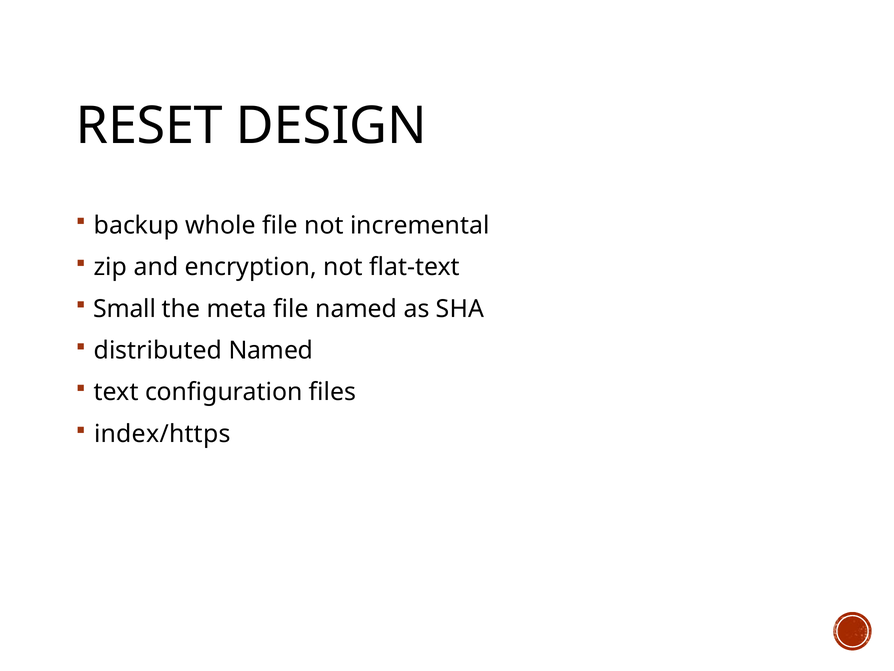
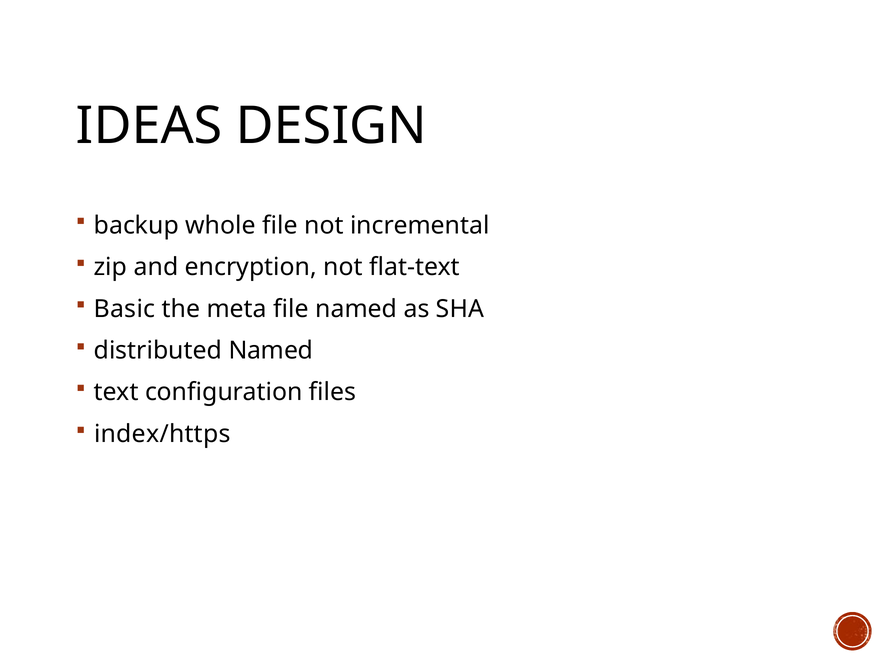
RESET: RESET -> IDEAS (149, 126)
Small: Small -> Basic (124, 309)
